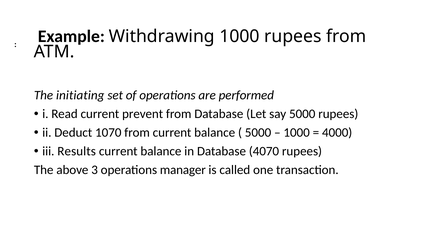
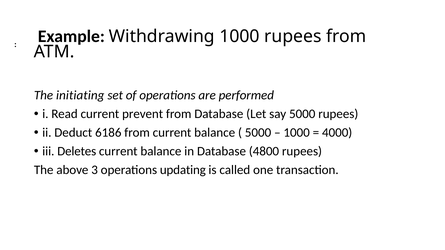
1070: 1070 -> 6186 (108, 133)
Results: Results -> Deletes (77, 151)
4070: 4070 -> 4800 (264, 151)
manager: manager -> updating (183, 170)
